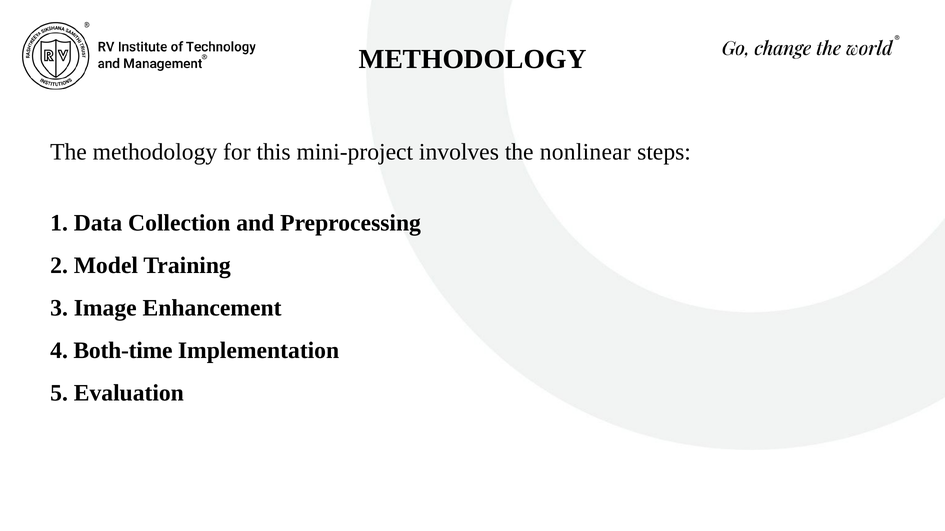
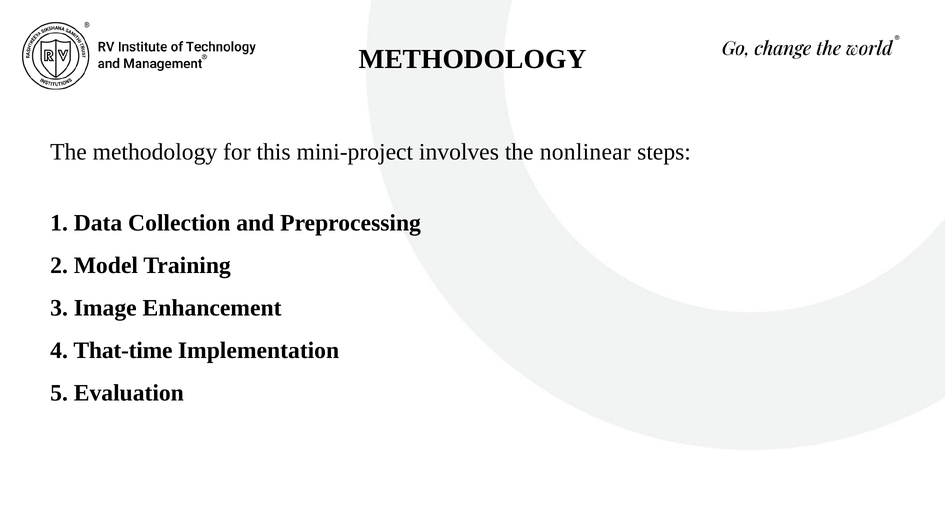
Both-time: Both-time -> That-time (123, 351)
